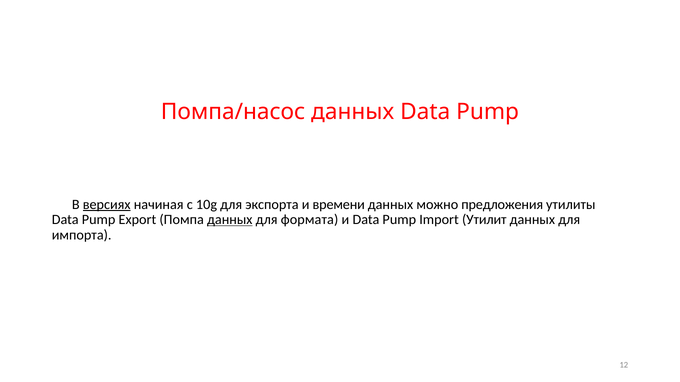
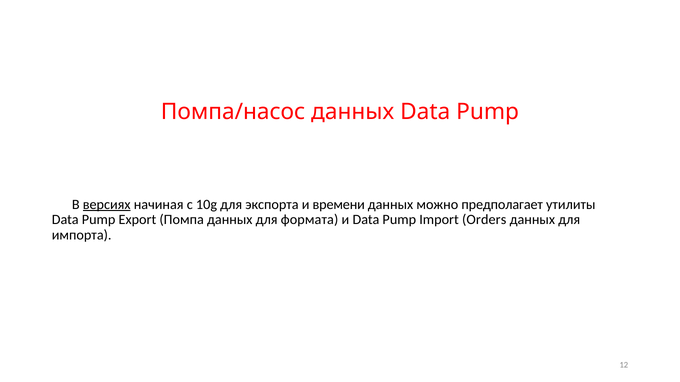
предложения: предложения -> предполагает (502, 205)
данных underline: present -> none (230, 220)
Утилит: Утилит -> Orders (484, 220)
